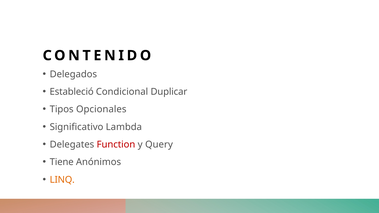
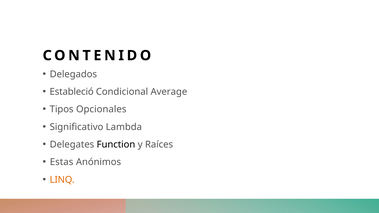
Duplicar: Duplicar -> Average (169, 92)
Function colour: red -> black (116, 145)
Query: Query -> Raíces (159, 145)
Tiene: Tiene -> Estas (62, 162)
